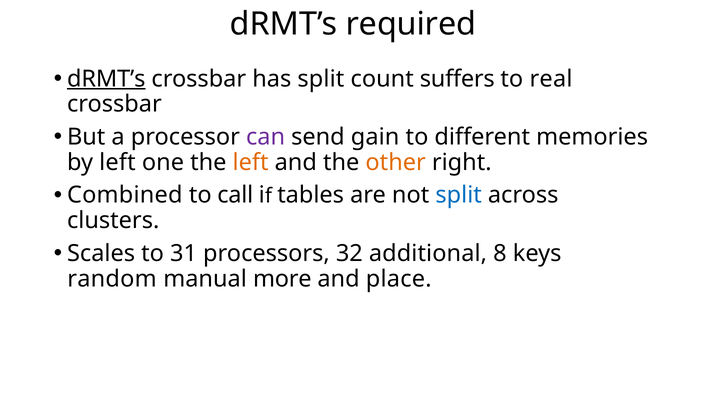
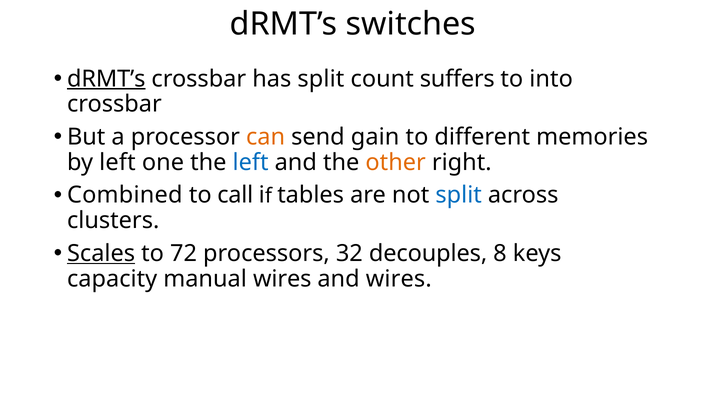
required: required -> switches (411, 24)
real: real -> into (551, 79)
can colour: purple -> orange (266, 137)
left colour: orange -> blue (251, 162)
Scales underline: none -> present (101, 253)
31: 31 -> 72 (184, 253)
additional: additional -> decouples (428, 253)
random: random -> capacity (112, 279)
manual more: more -> wires (282, 279)
and place: place -> wires (399, 279)
